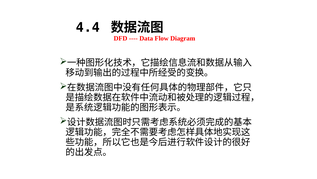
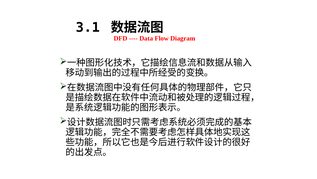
4.4: 4.4 -> 3.1 (88, 27)
